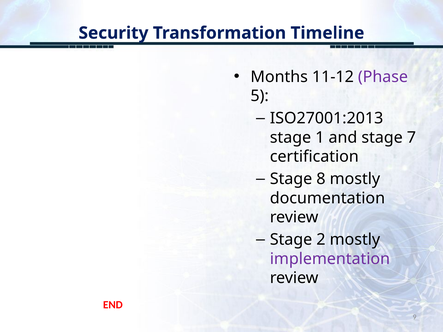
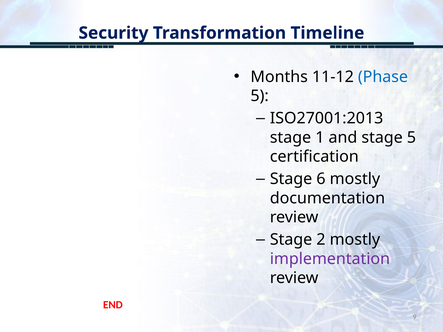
Phase colour: purple -> blue (383, 77)
stage 7: 7 -> 5 (411, 138)
8: 8 -> 6 (321, 179)
